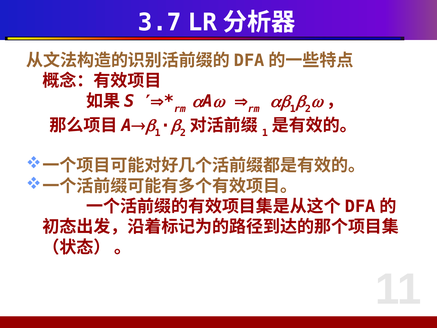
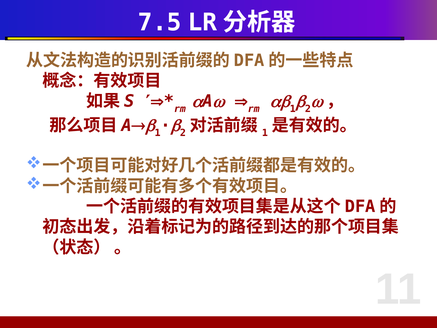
3.7: 3.7 -> 7.5 (160, 22)
